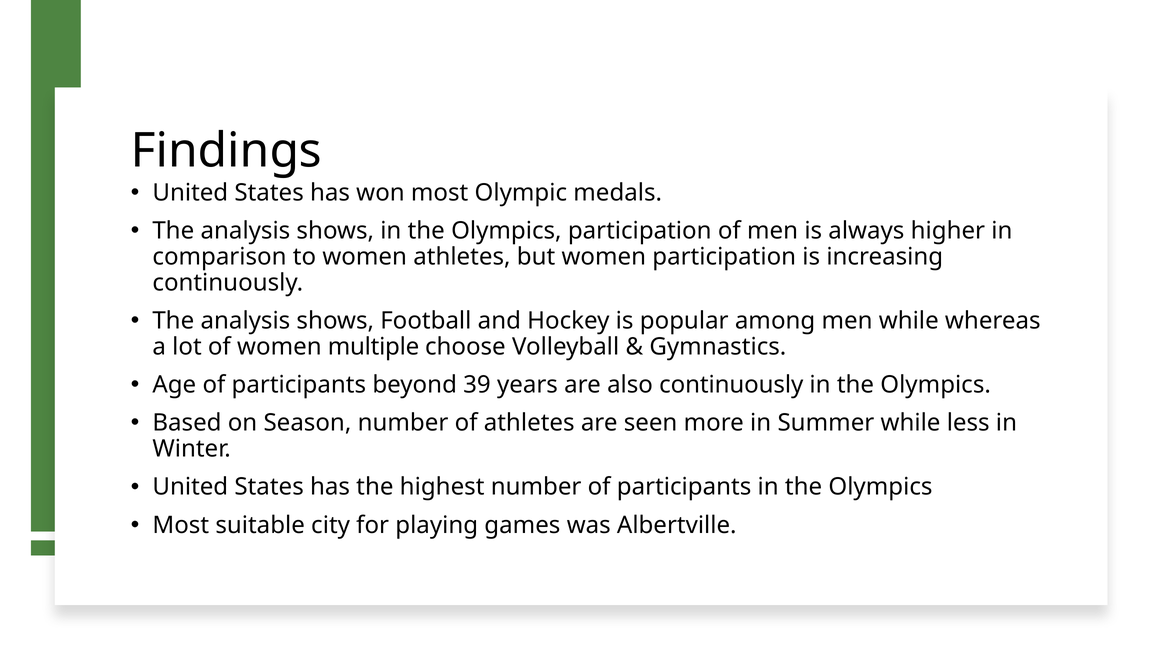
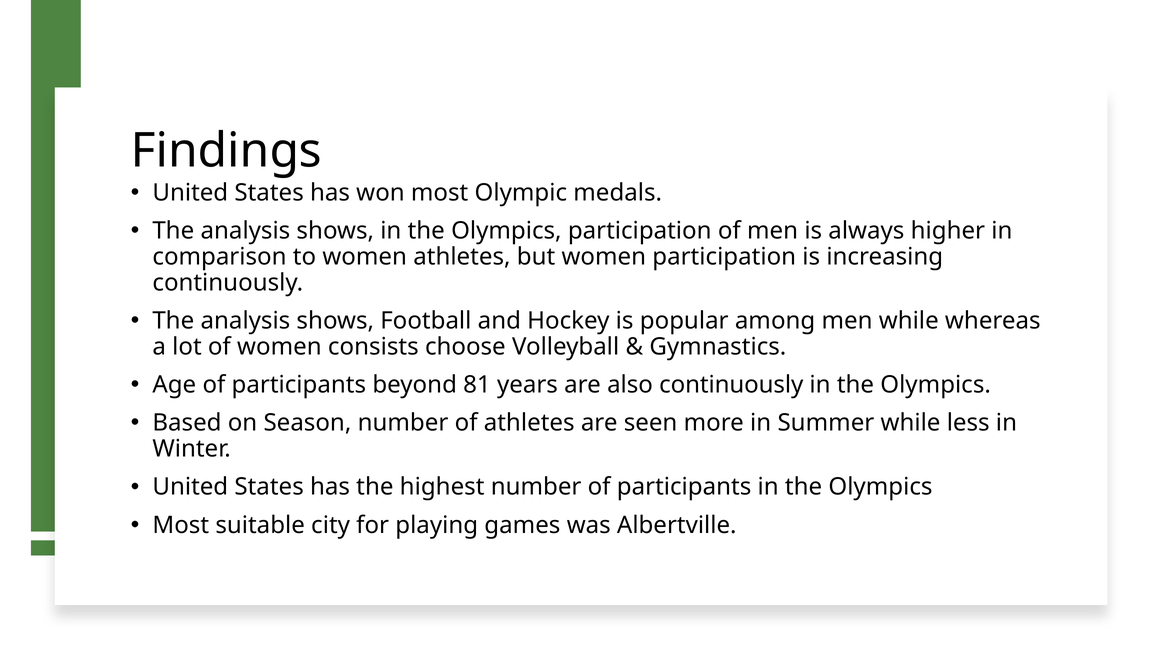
multiple: multiple -> consists (373, 347)
39: 39 -> 81 (477, 385)
